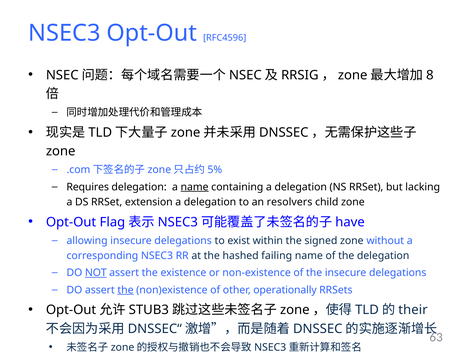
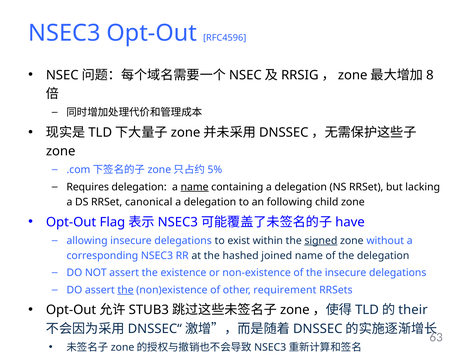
extension: extension -> canonical (149, 202)
resolvers: resolvers -> following (290, 202)
signed underline: none -> present (321, 241)
failing: failing -> joined (277, 256)
NOT underline: present -> none (96, 273)
operationally: operationally -> requirement (285, 290)
